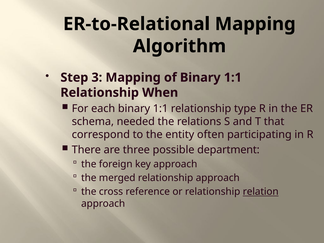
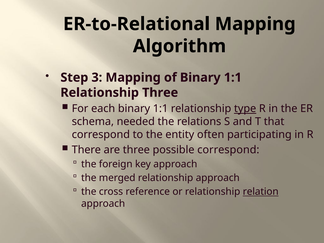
Relationship When: When -> Three (160, 93)
type underline: none -> present (245, 109)
possible department: department -> correspond (228, 150)
